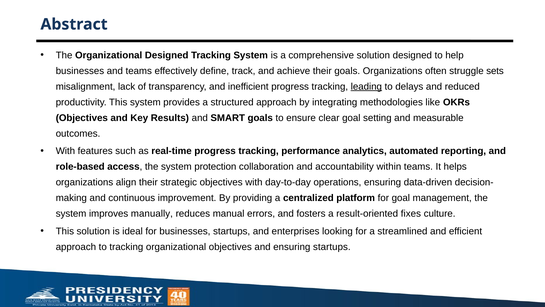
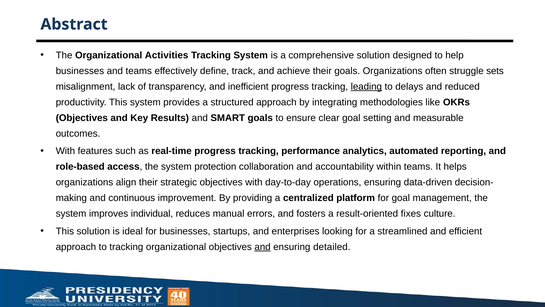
Organizational Designed: Designed -> Activities (167, 55)
manually: manually -> individual (152, 213)
and underline: none -> present (263, 247)
ensuring startups: startups -> detailed (332, 247)
